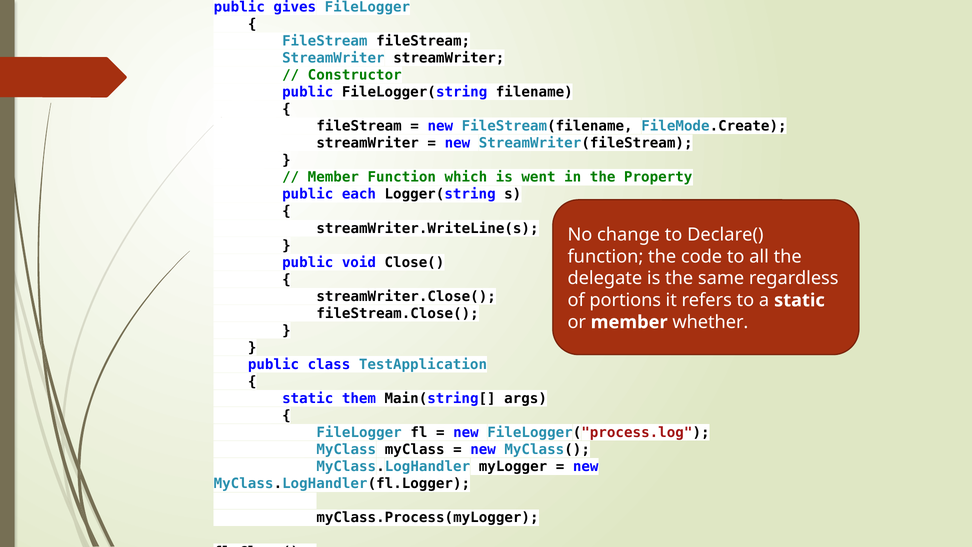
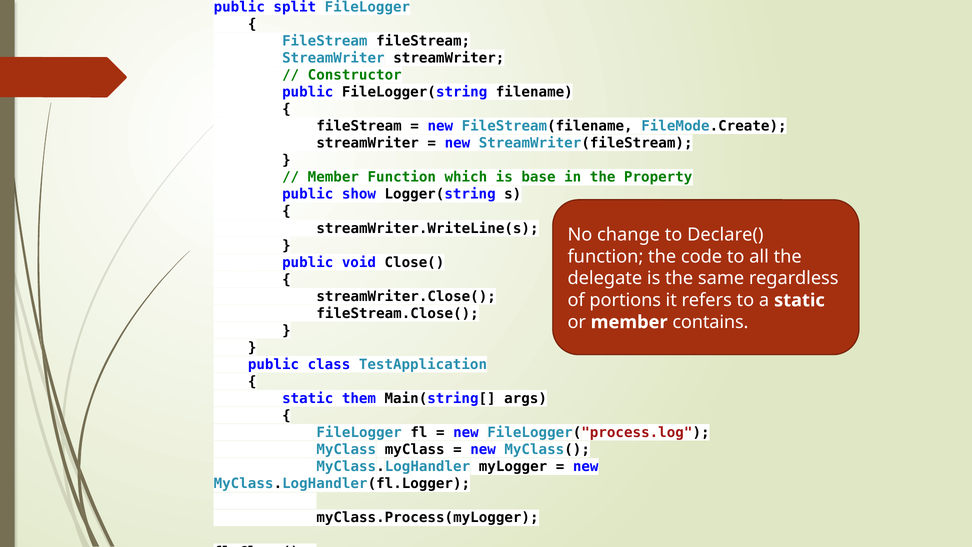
gives: gives -> split (295, 7)
went: went -> base (539, 177)
each: each -> show (359, 194)
whether: whether -> contains (710, 322)
